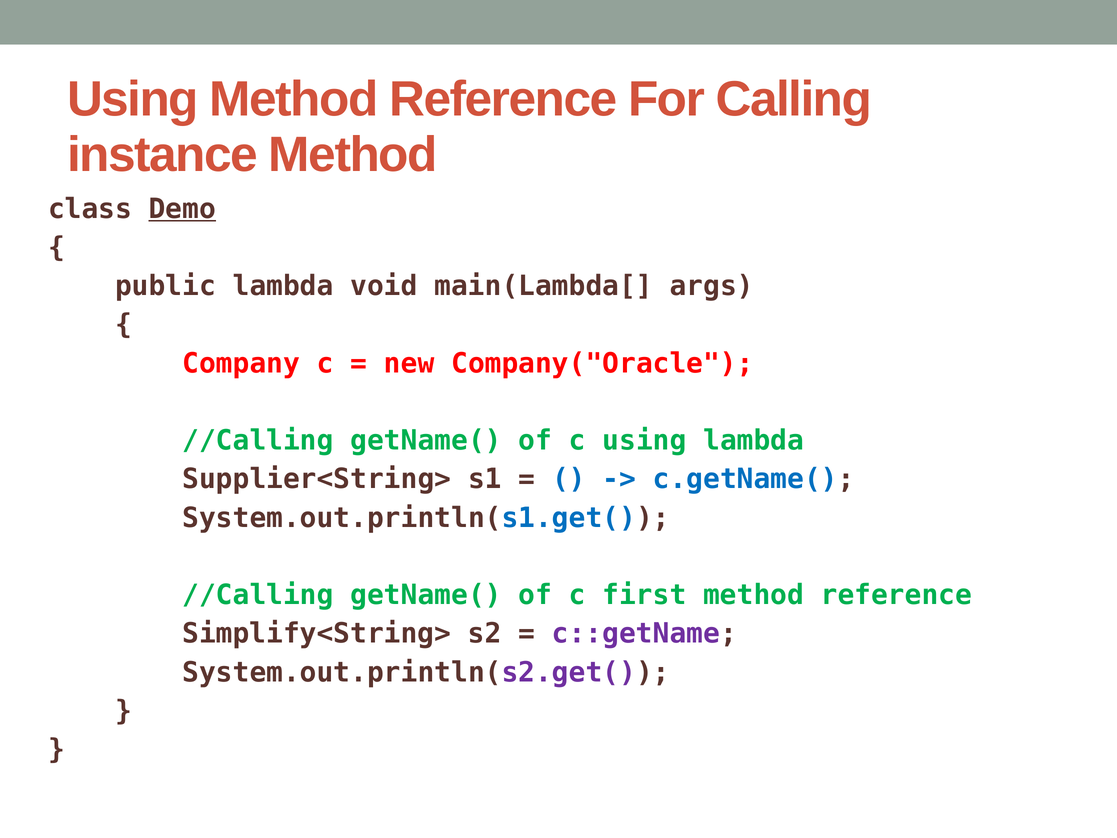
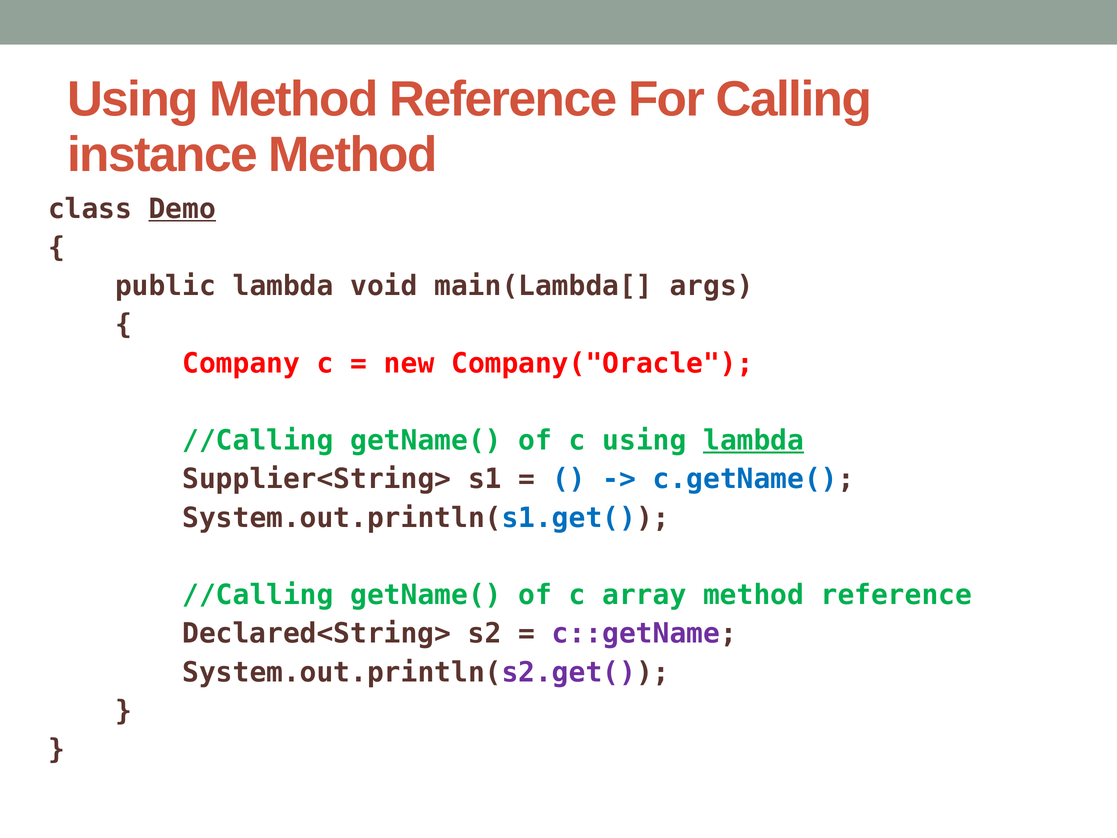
lambda underline: none -> present (754, 440)
first: first -> array (644, 595)
Simplify<String>: Simplify<String> -> Declared<String> (317, 633)
